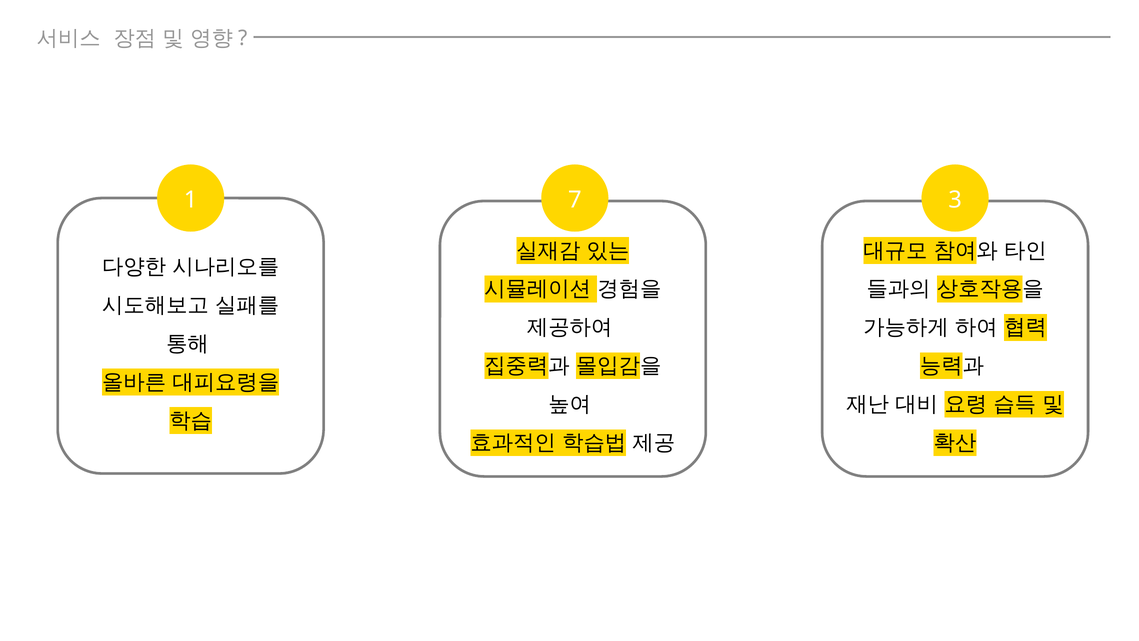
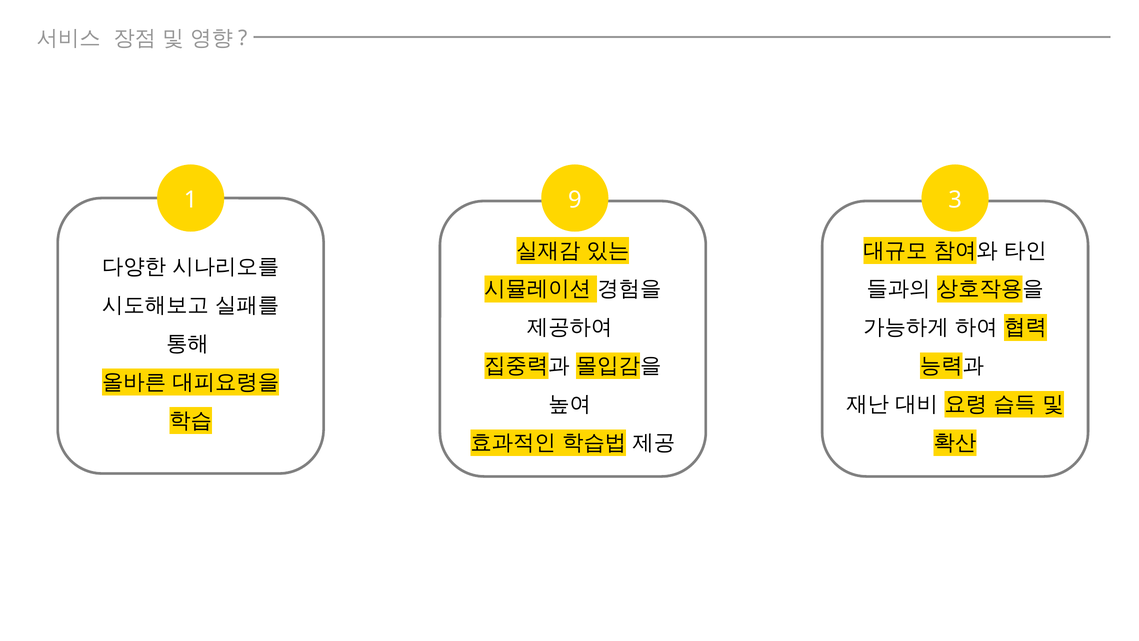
7: 7 -> 9 (575, 200)
